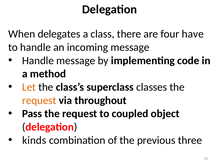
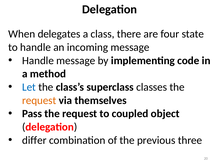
have: have -> state (193, 34)
Let colour: orange -> blue (29, 87)
throughout: throughout -> themselves (101, 100)
kinds: kinds -> differ (34, 140)
